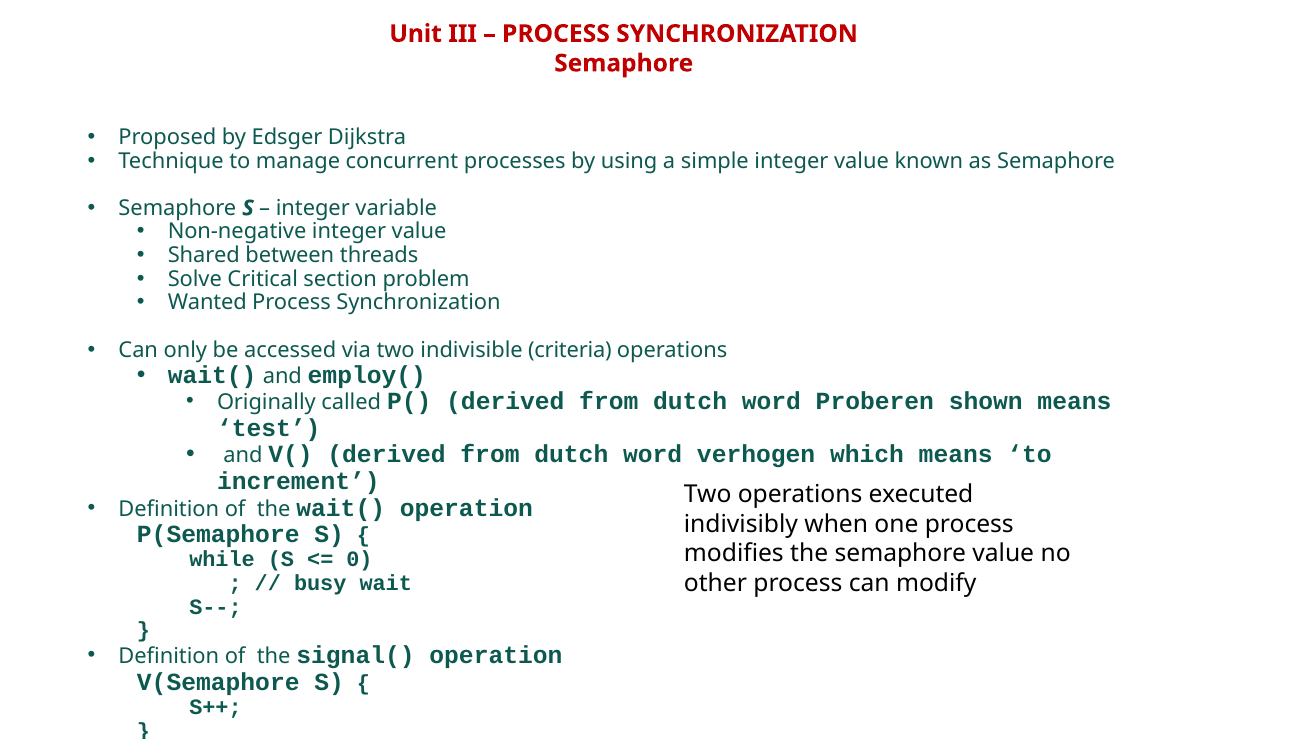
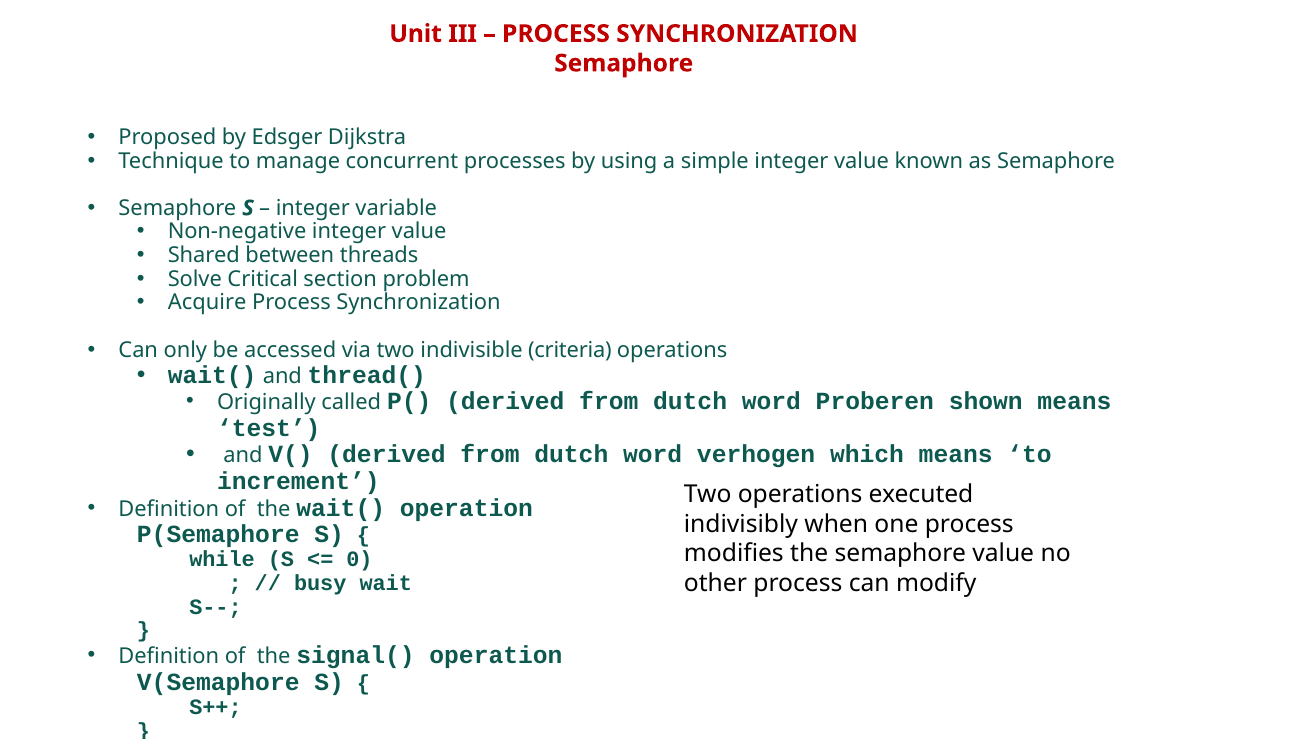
Wanted: Wanted -> Acquire (207, 303)
employ(: employ( -> thread( (367, 375)
